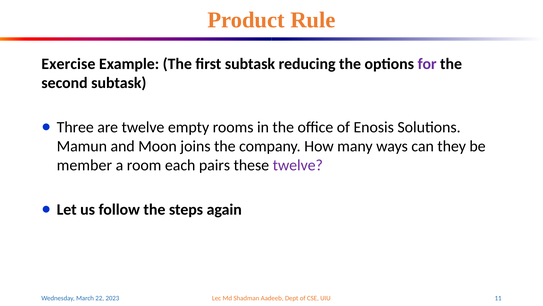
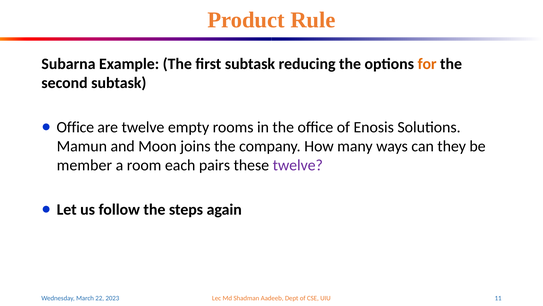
Exercise: Exercise -> Subarna (68, 64)
for colour: purple -> orange (427, 64)
Three: Three -> Office (75, 127)
